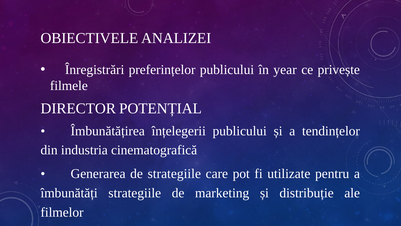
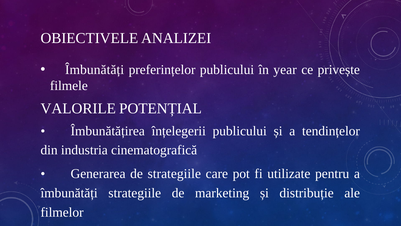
Înregistrări: Înregistrări -> Îmbunătăți (95, 70)
DIRECTOR: DIRECTOR -> VALORILE (78, 108)
